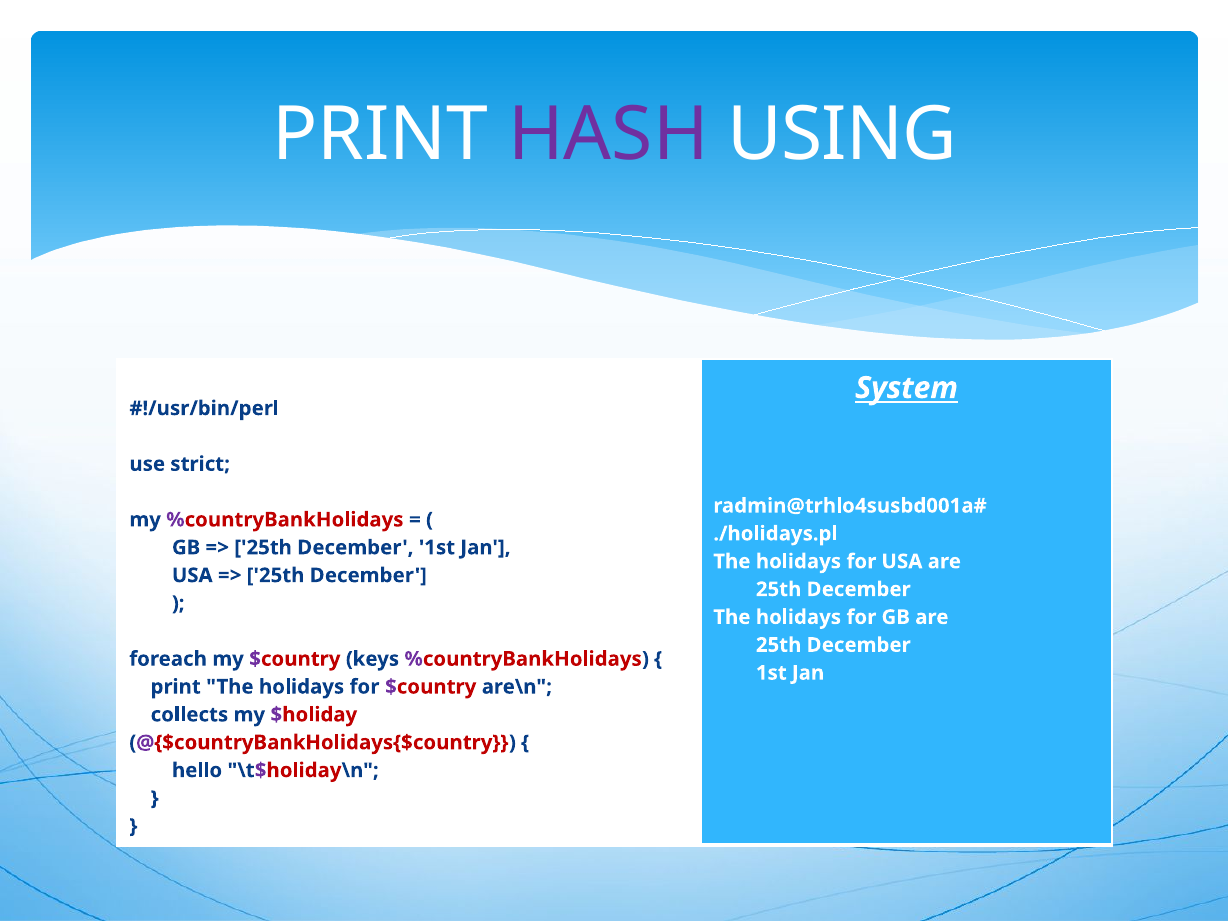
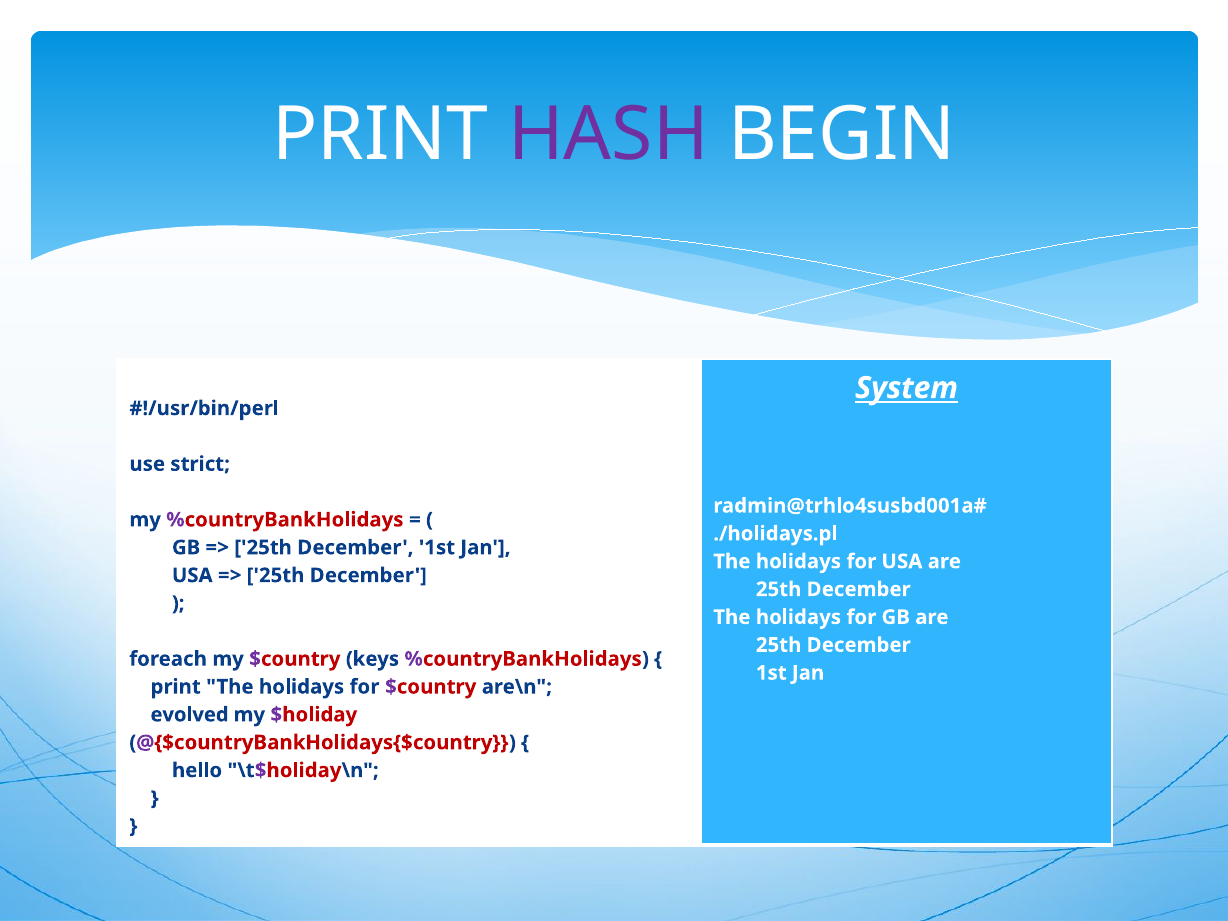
USING: USING -> BEGIN (842, 135)
collects: collects -> evolved (190, 715)
